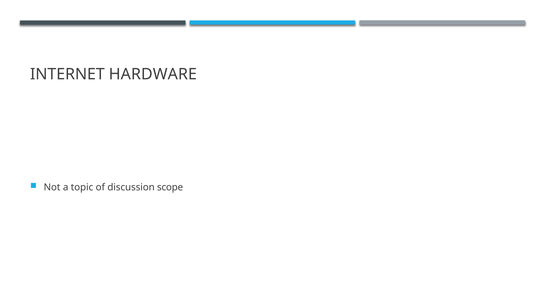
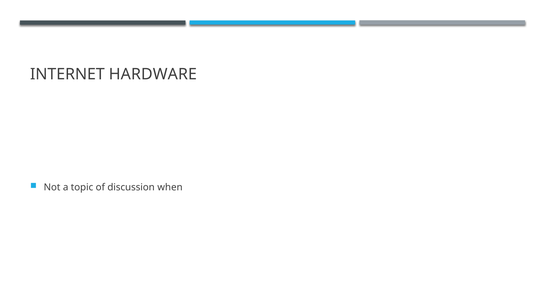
scope: scope -> when (170, 187)
